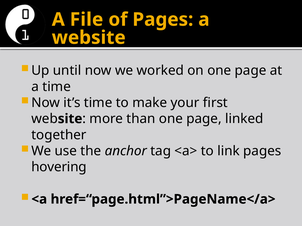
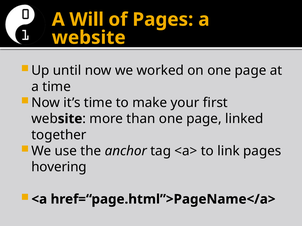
File: File -> Will (87, 20)
